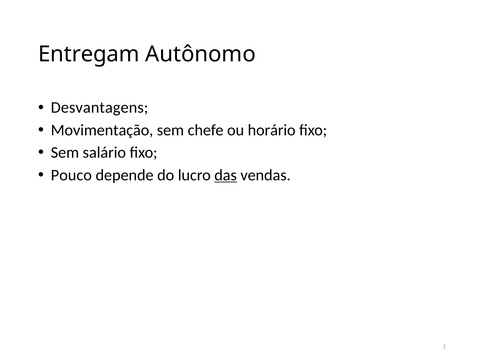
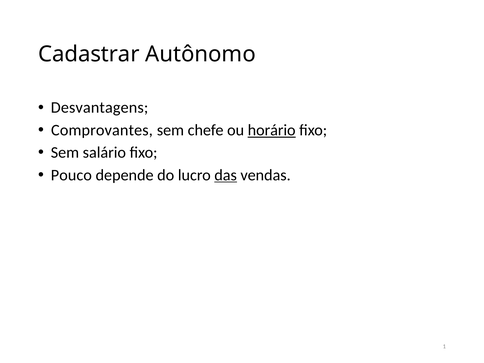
Entregam: Entregam -> Cadastrar (89, 54)
Movimentação: Movimentação -> Comprovantes (102, 130)
horário underline: none -> present (272, 130)
